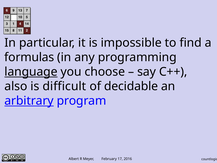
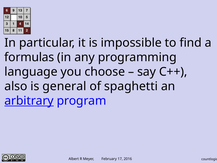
language underline: present -> none (31, 72)
difficult: difficult -> general (64, 86)
decidable: decidable -> spaghetti (131, 86)
